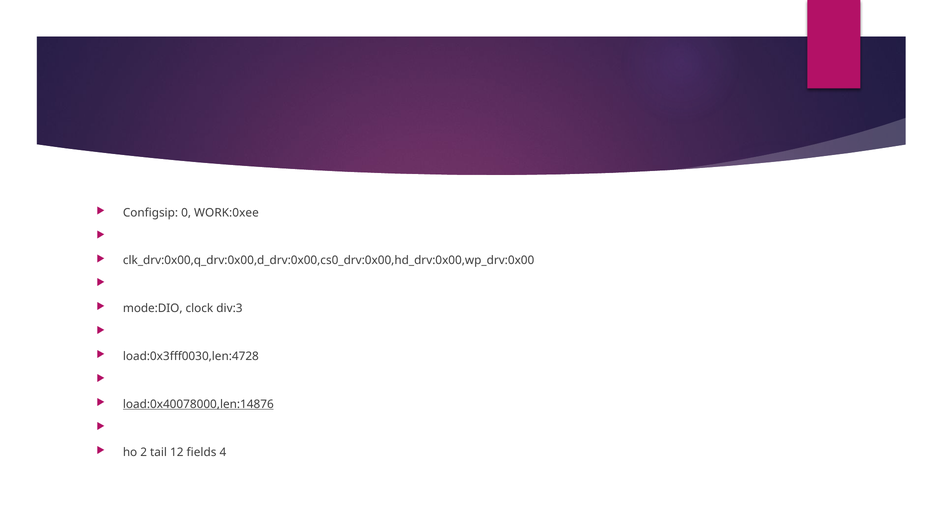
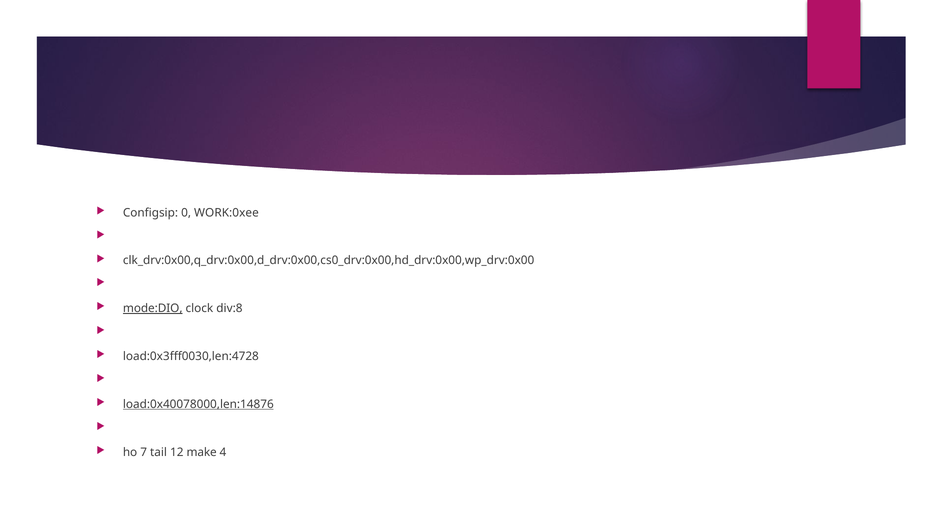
mode:DIO underline: none -> present (153, 309)
div:3: div:3 -> div:8 (229, 309)
2: 2 -> 7 (144, 453)
fields: fields -> make (202, 453)
